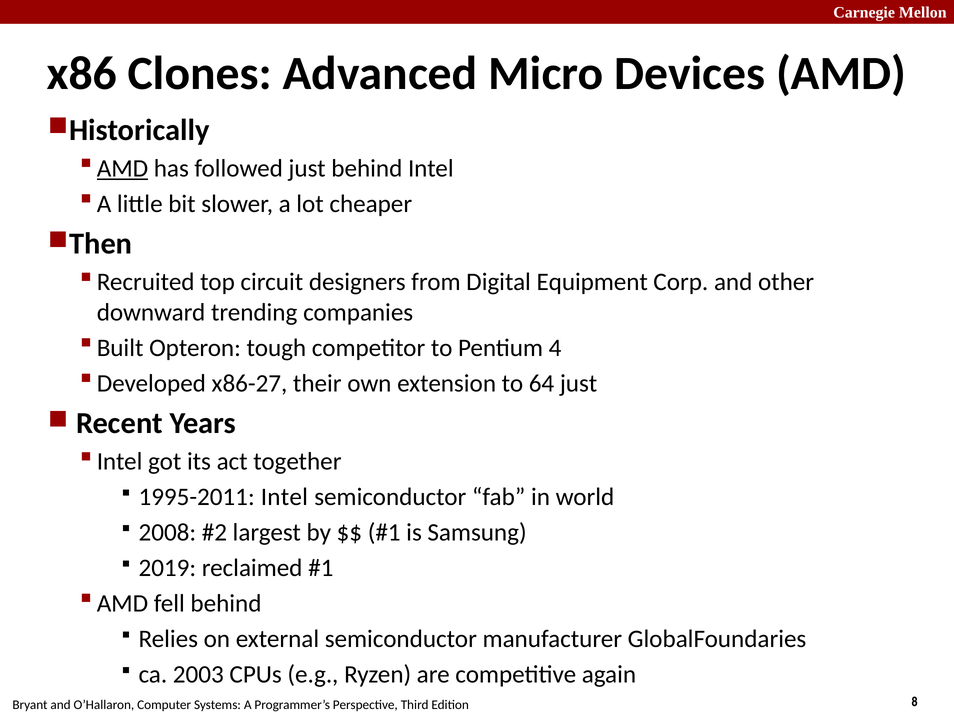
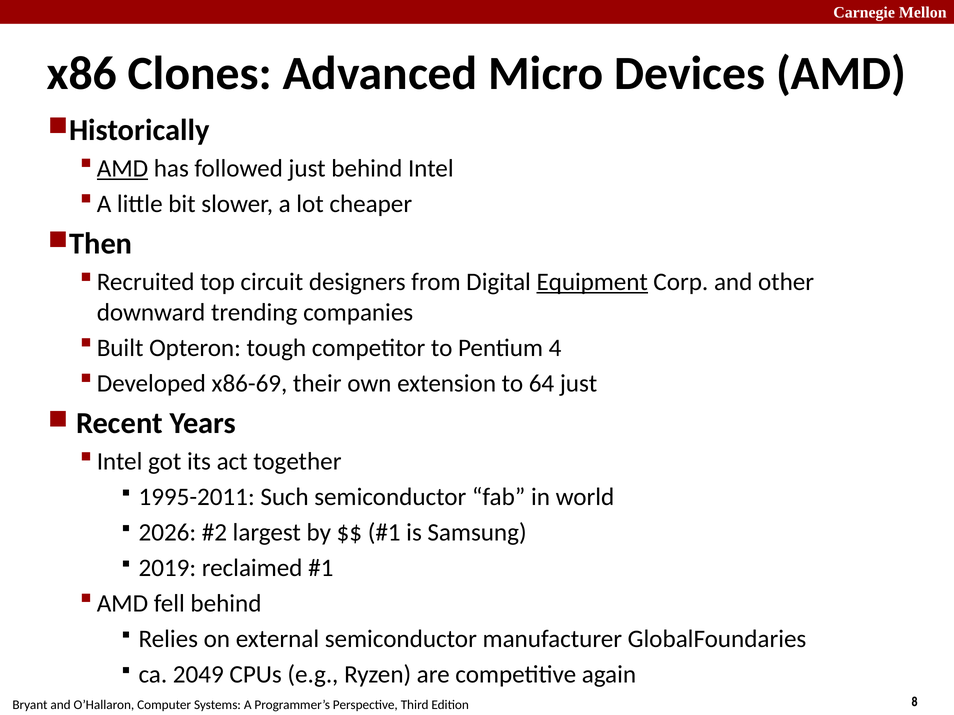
Equipment underline: none -> present (592, 282)
x86-27: x86-27 -> x86-69 (249, 384)
1995-2011 Intel: Intel -> Such (285, 497)
2008: 2008 -> 2026 (167, 533)
2003: 2003 -> 2049 (198, 675)
